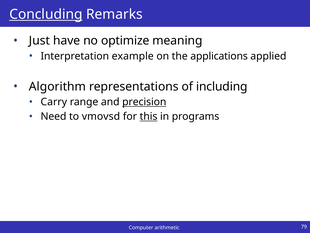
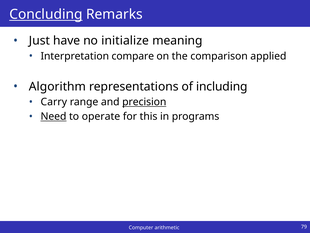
optimize: optimize -> initialize (125, 41)
example: example -> compare (133, 56)
applications: applications -> comparison (219, 56)
Need underline: none -> present (53, 116)
vmovsd: vmovsd -> operate (101, 116)
this underline: present -> none (149, 116)
